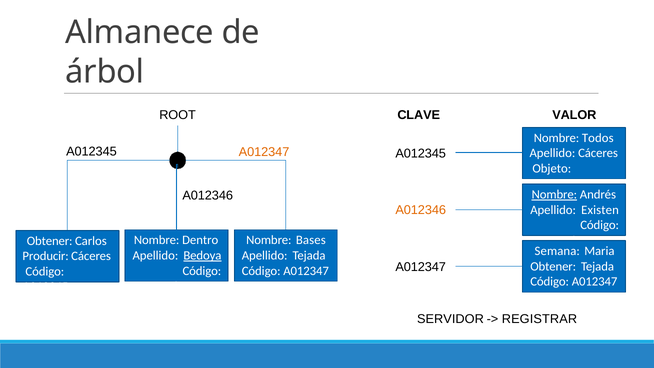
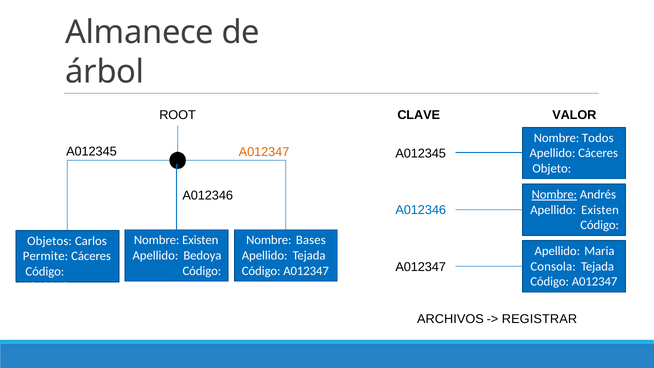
A012346 colour: orange -> blue (421, 210)
Nombre Dentro: Dentro -> Existen (200, 240)
Obtener: Obtener -> Objetos (50, 241)
Semana: Semana -> Apellido (557, 251)
Bedoya underline: present -> none (202, 255)
Producir: Producir -> Permite (45, 256)
Obtener: Obtener -> Consola (553, 266)
SERVIDOR: SERVIDOR -> ARCHIVOS (450, 319)
